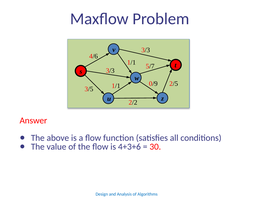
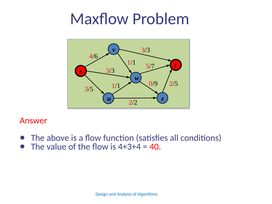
4+3+6: 4+3+6 -> 4+3+4 (129, 147)
30: 30 -> 40 (155, 147)
